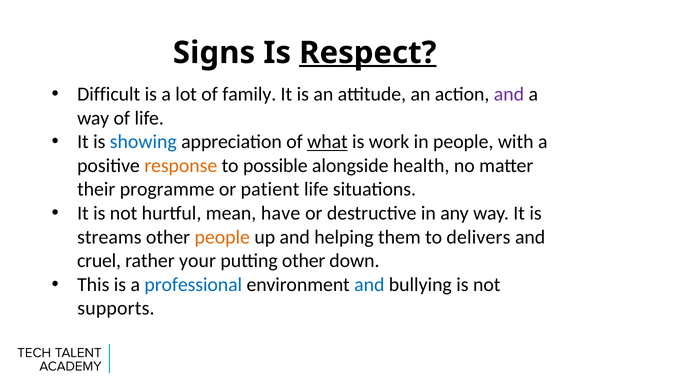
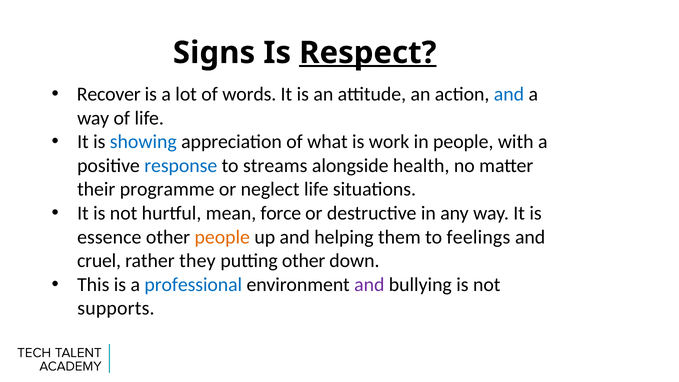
Difficult: Difficult -> Recover (109, 94)
family: family -> words (249, 94)
and colour: purple -> blue (509, 94)
what underline: present -> none (327, 142)
response colour: orange -> blue (181, 166)
possible: possible -> streams (275, 166)
patient: patient -> neglect (270, 189)
have: have -> force (281, 213)
streams: streams -> essence (109, 237)
delivers: delivers -> feelings (478, 237)
your: your -> they (197, 261)
and colour: blue -> purple (369, 285)
